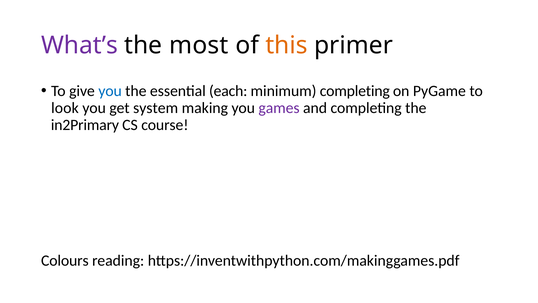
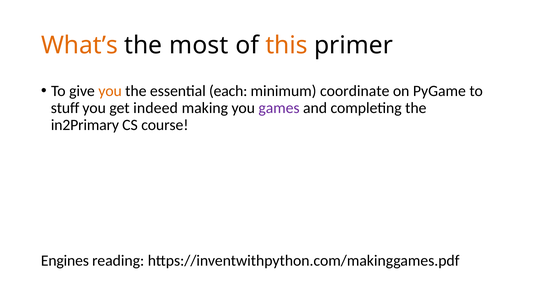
What’s colour: purple -> orange (79, 45)
you colour: blue -> orange (110, 91)
minimum completing: completing -> coordinate (355, 91)
look: look -> stuff (65, 108)
system: system -> indeed (156, 108)
Colours: Colours -> Engines (65, 260)
